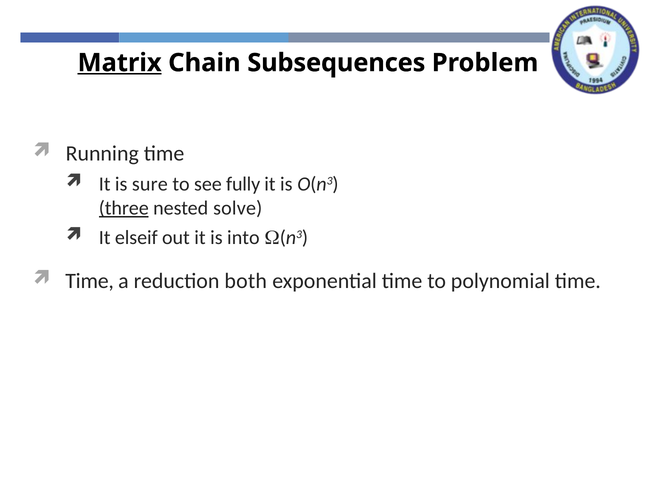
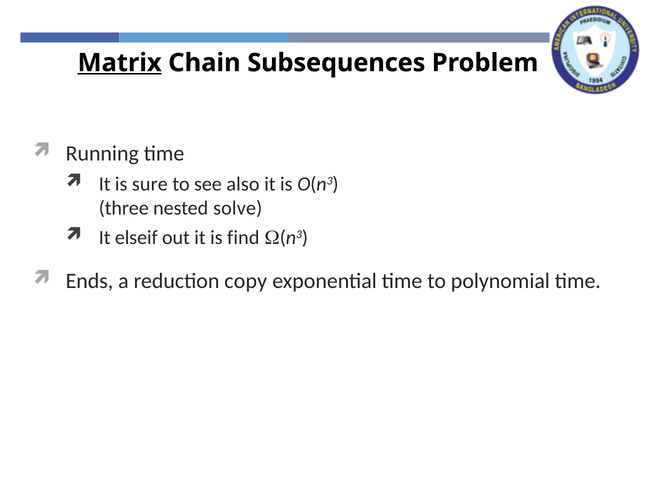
fully: fully -> also (243, 184)
three underline: present -> none (124, 208)
into: into -> find (243, 237)
Time: Time -> Ends (89, 281)
both: both -> copy (246, 281)
